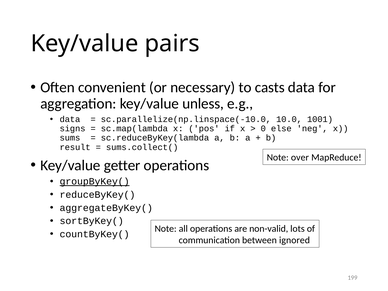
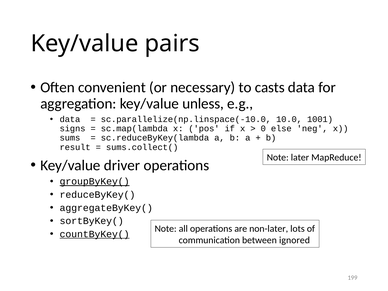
over: over -> later (300, 157)
getter: getter -> driver (122, 165)
non-valid: non-valid -> non-later (269, 229)
countByKey( underline: none -> present (95, 234)
